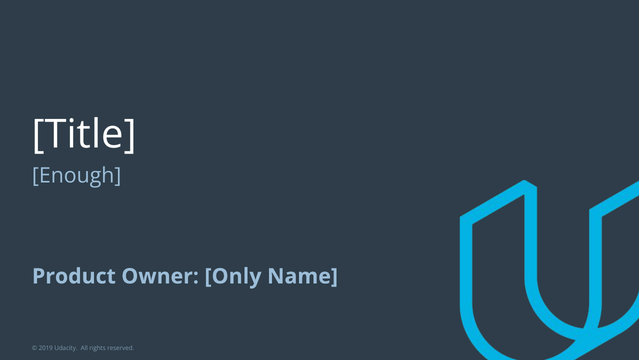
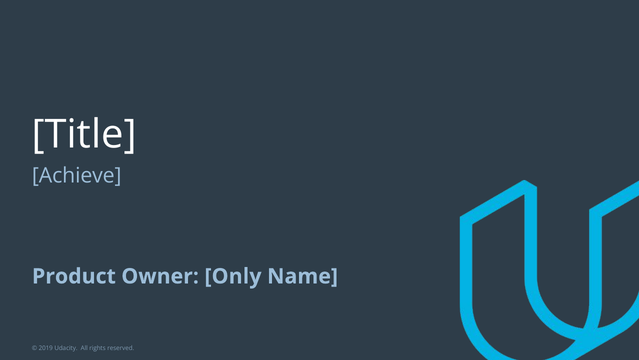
Enough: Enough -> Achieve (77, 176)
